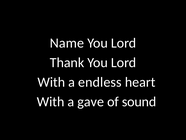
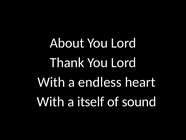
Name: Name -> About (67, 43)
gave: gave -> itself (91, 101)
